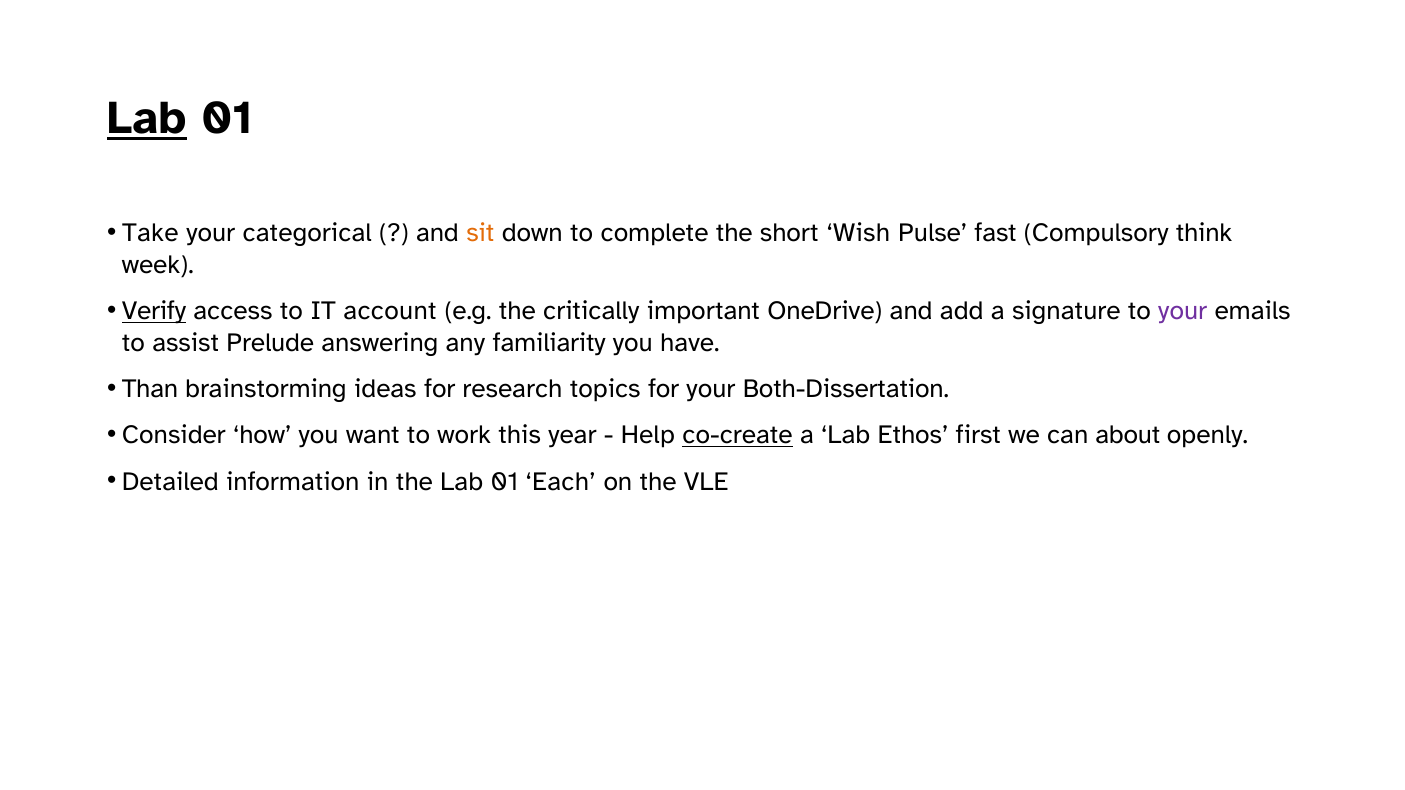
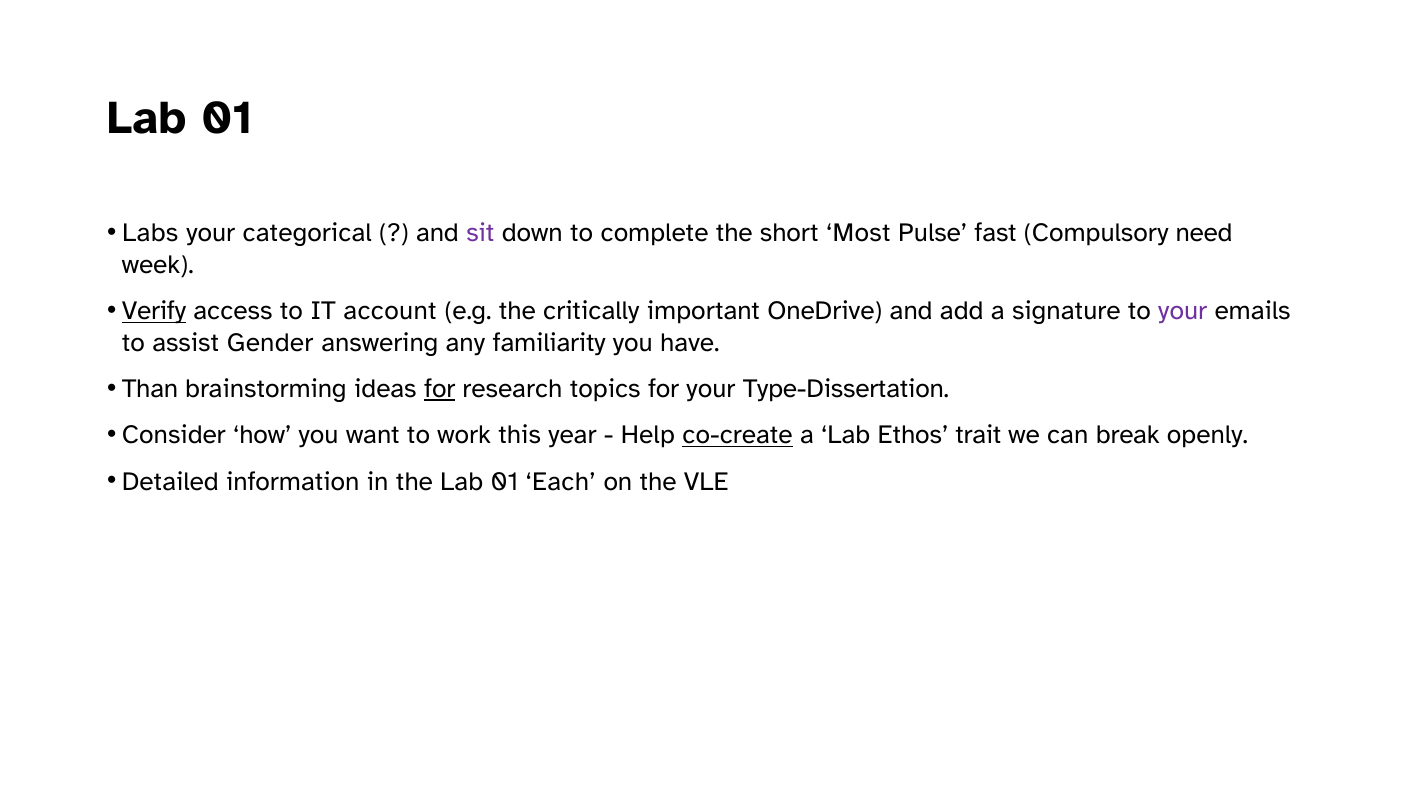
Lab underline: present -> none (147, 118)
Take: Take -> Labs (150, 233)
sit colour: orange -> purple (480, 233)
Wish: Wish -> Most (858, 233)
think: think -> need (1204, 233)
Prelude: Prelude -> Gender (270, 343)
for underline: none -> present (440, 389)
Both-Dissertation: Both-Dissertation -> Type-Dissertation (846, 389)
first: first -> trait (978, 435)
about: about -> break (1128, 435)
